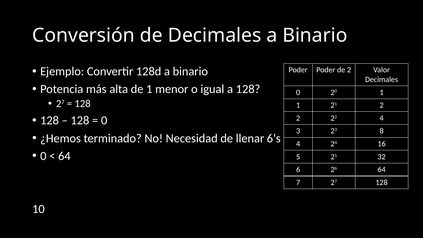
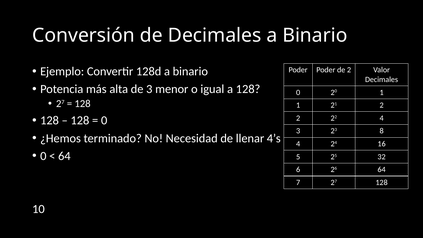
de 1: 1 -> 3 (149, 89)
6’s: 6’s -> 4’s (274, 138)
